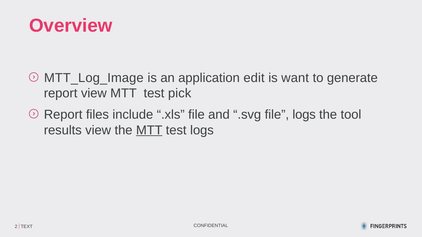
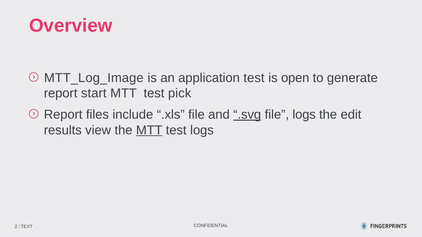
application edit: edit -> test (254, 78)
want: want -> open (295, 78)
report view: view -> start (94, 94)
.svg underline: none -> present (247, 115)
tool: tool -> edit (351, 115)
